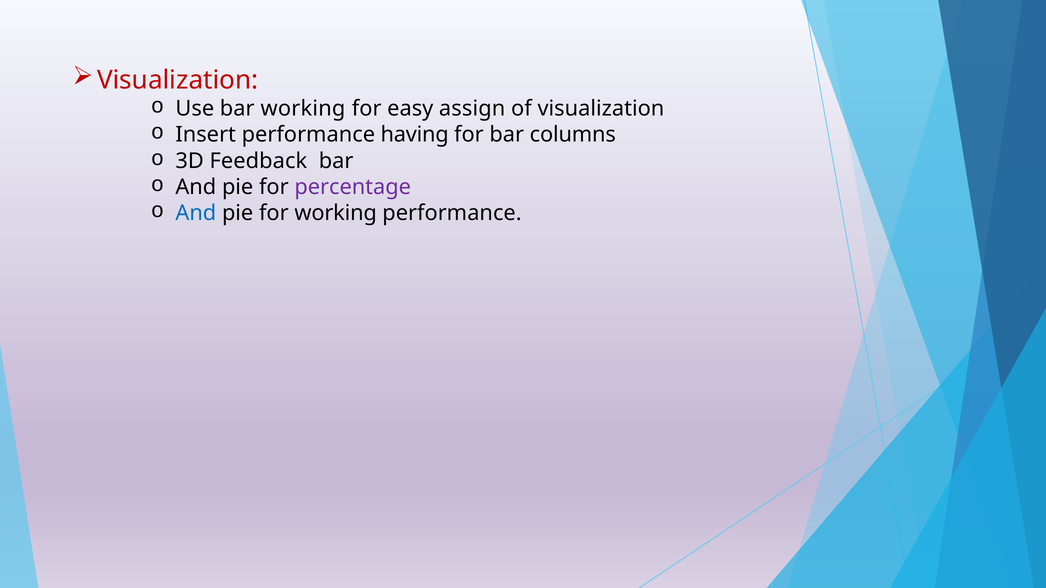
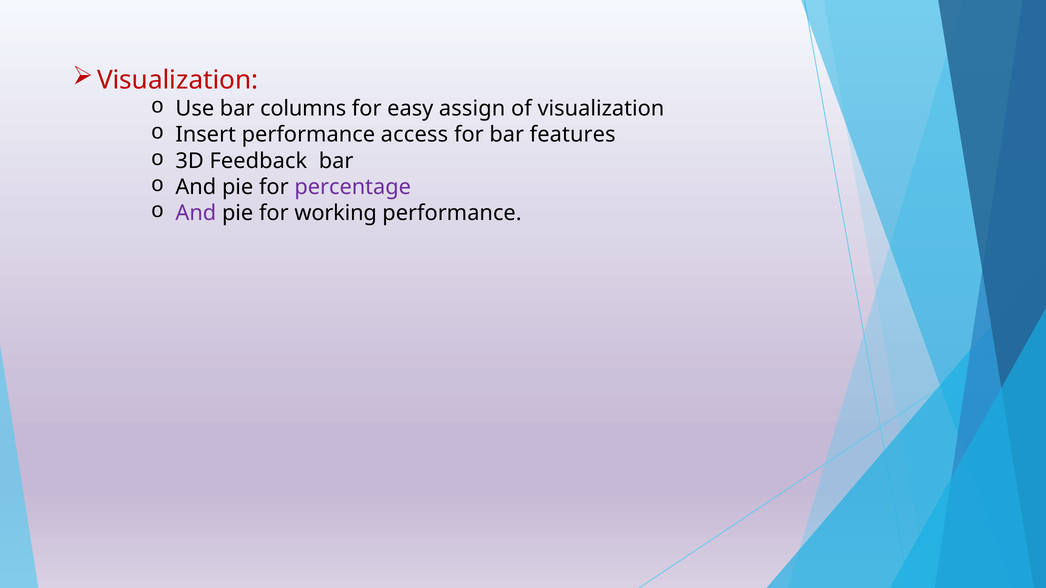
bar working: working -> columns (303, 109)
having: having -> access (414, 135)
columns: columns -> features (573, 135)
And colour: blue -> purple (196, 213)
